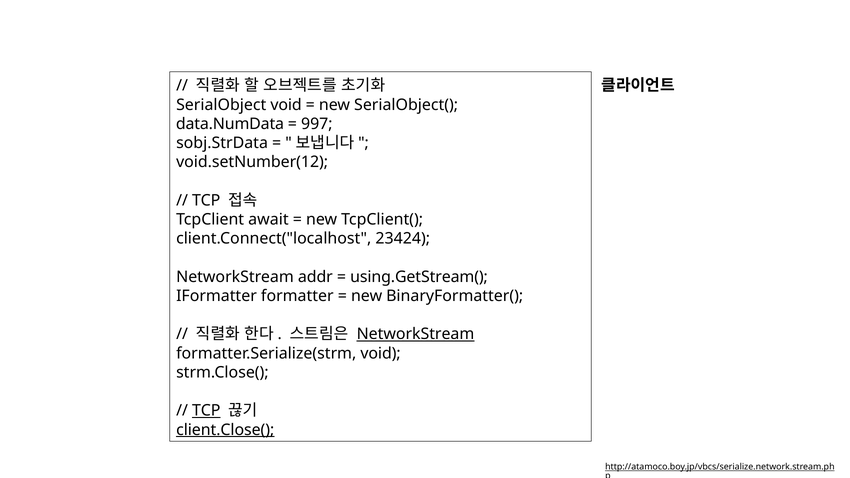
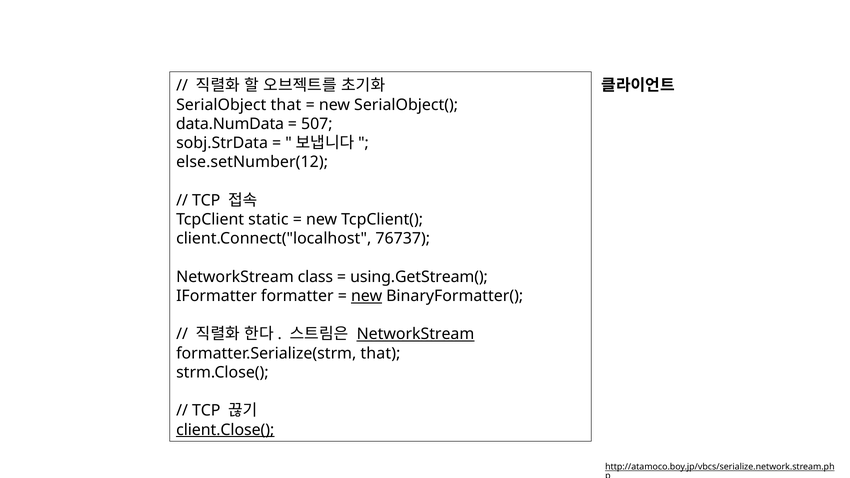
SerialObject void: void -> that (286, 105)
997: 997 -> 507 (317, 124)
void.setNumber(12: void.setNumber(12 -> else.setNumber(12 (252, 162)
await: await -> static (268, 220)
23424: 23424 -> 76737 (403, 239)
addr: addr -> class (315, 277)
new underline: none -> present (367, 296)
formatter.Serialize(strm void: void -> that (380, 353)
TCP underline: present -> none (206, 411)
